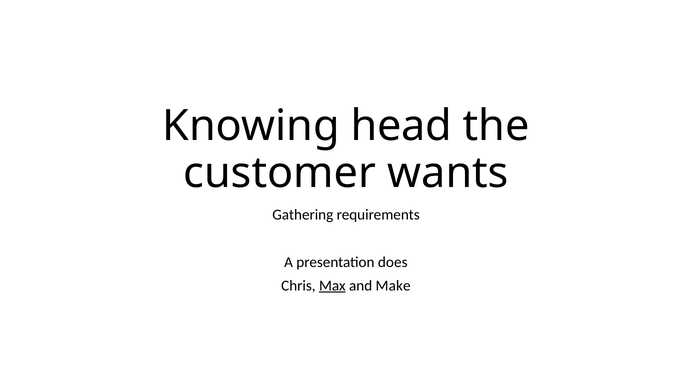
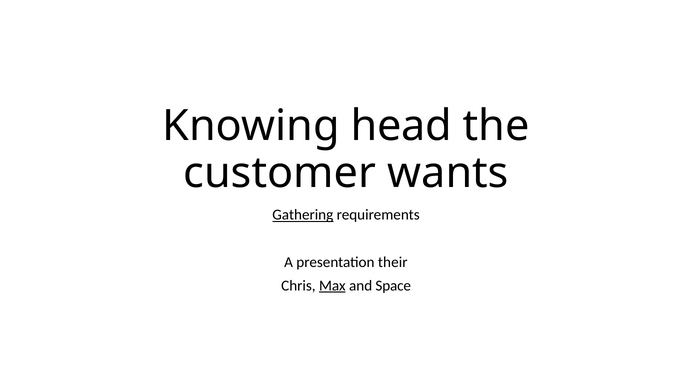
Gathering underline: none -> present (303, 215)
does: does -> their (393, 262)
Make: Make -> Space (393, 286)
